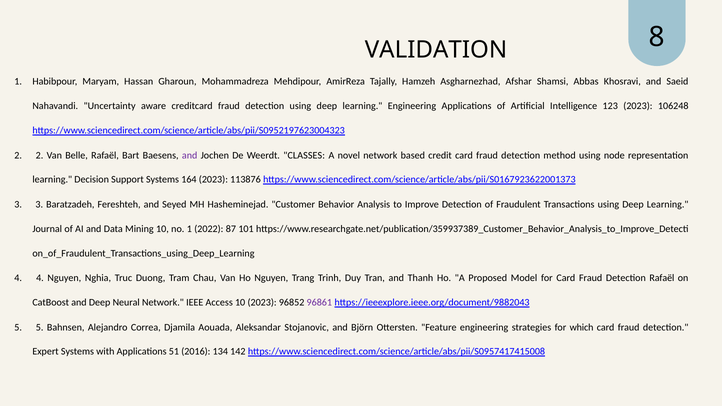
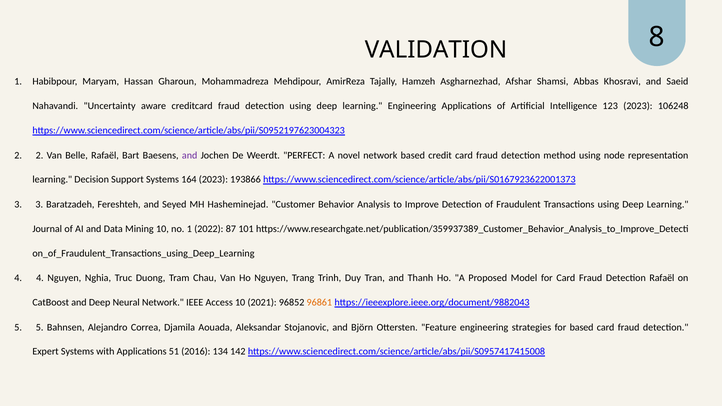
CLASSES: CLASSES -> PERFECT (304, 155)
113876: 113876 -> 193866 (245, 180)
10 2023: 2023 -> 2021 (262, 303)
96861 colour: purple -> orange (319, 303)
for which: which -> based (582, 327)
